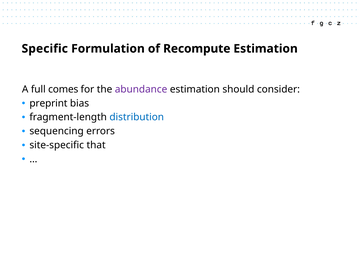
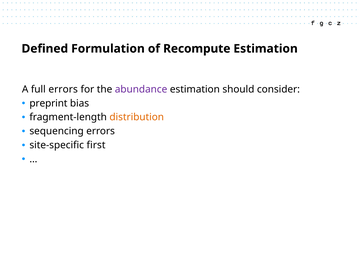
Specific: Specific -> Defined (45, 49)
full comes: comes -> errors (63, 89)
distribution colour: blue -> orange (137, 117)
that: that -> first (96, 145)
